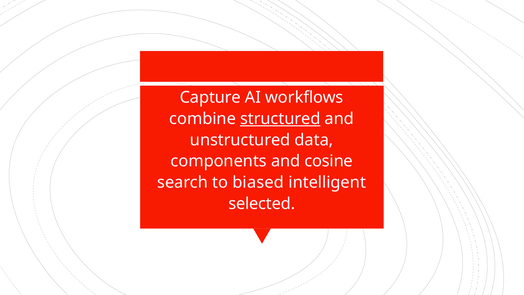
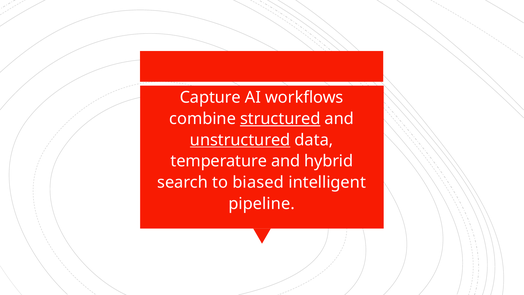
unstructured underline: none -> present (240, 140)
components: components -> temperature (219, 161)
cosine: cosine -> hybrid (329, 161)
selected: selected -> pipeline (262, 203)
